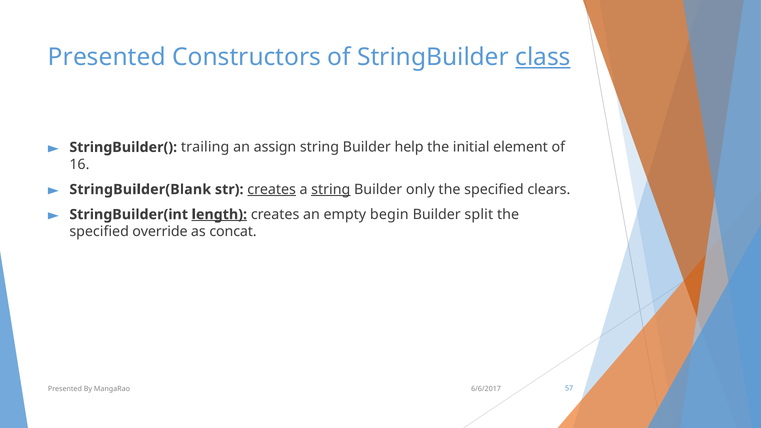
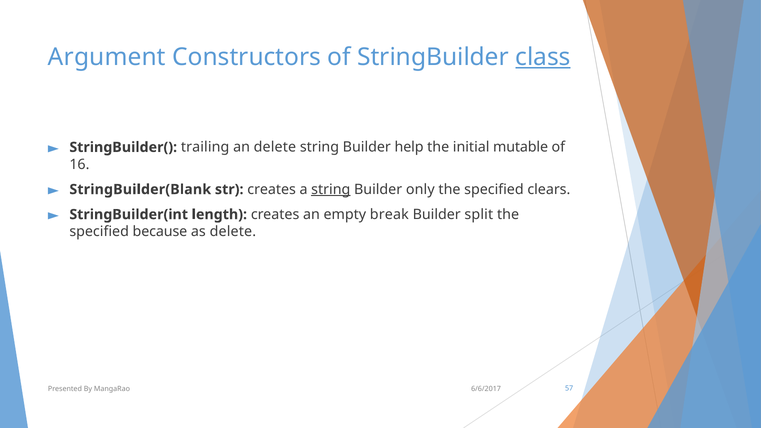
Presented: Presented -> Argument (107, 57)
an assign: assign -> delete (275, 147)
element: element -> mutable (521, 147)
creates underline: present -> none (272, 189)
length underline: present -> none (219, 215)
begin: begin -> break (389, 215)
override: override -> because (160, 232)
as concat: concat -> delete (233, 232)
